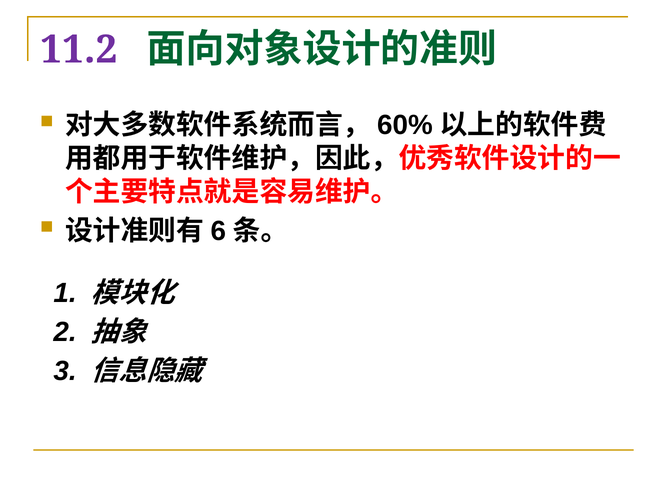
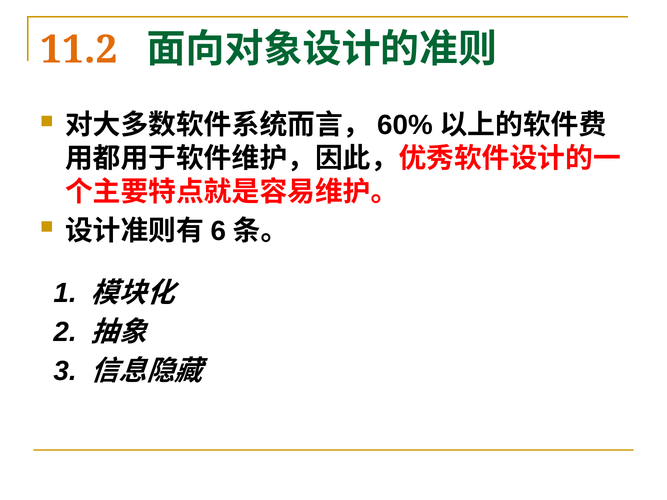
11.2 colour: purple -> orange (79, 50)
